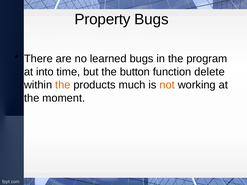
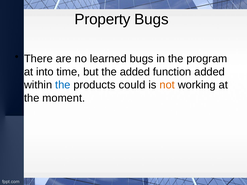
the button: button -> added (135, 72)
function delete: delete -> added (210, 72)
the colour: orange -> blue (63, 85)
much: much -> could (132, 85)
